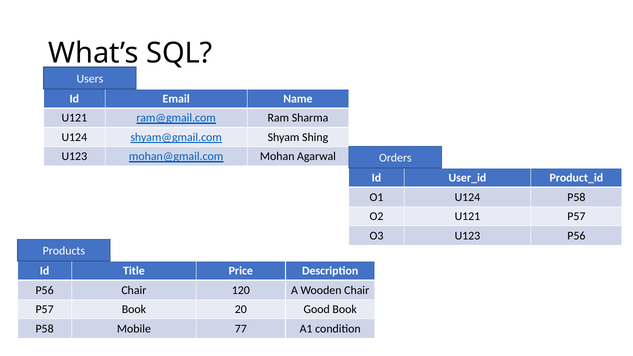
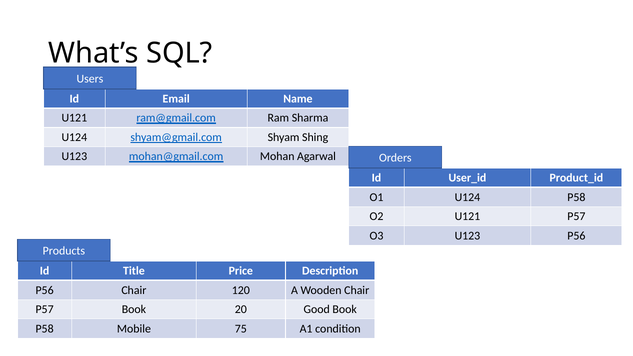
77: 77 -> 75 (241, 329)
